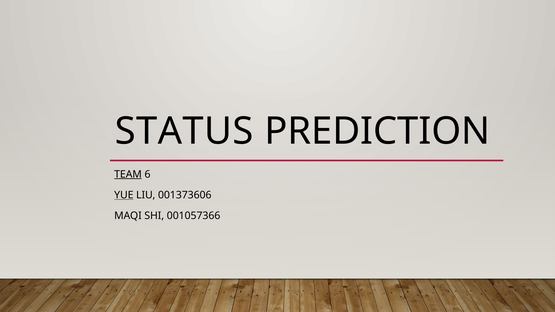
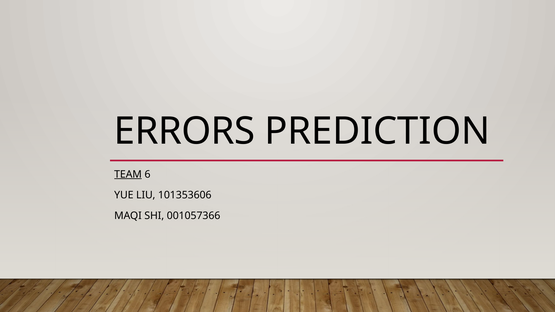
STATUS: STATUS -> ERRORS (185, 131)
YUE underline: present -> none (124, 195)
001373606: 001373606 -> 101353606 (185, 195)
